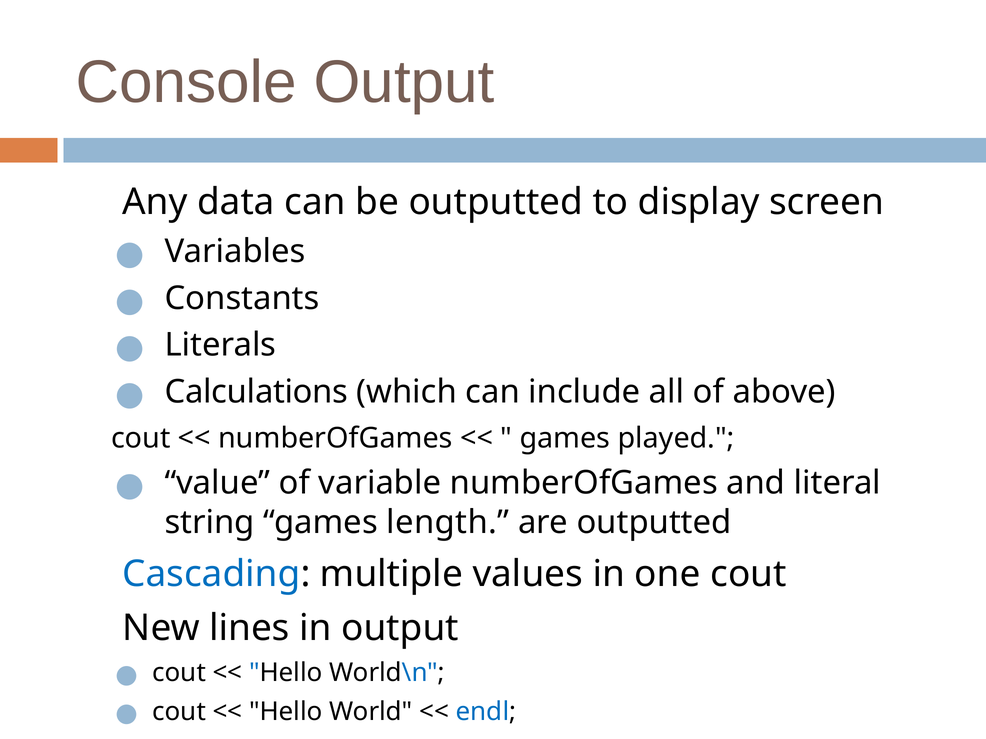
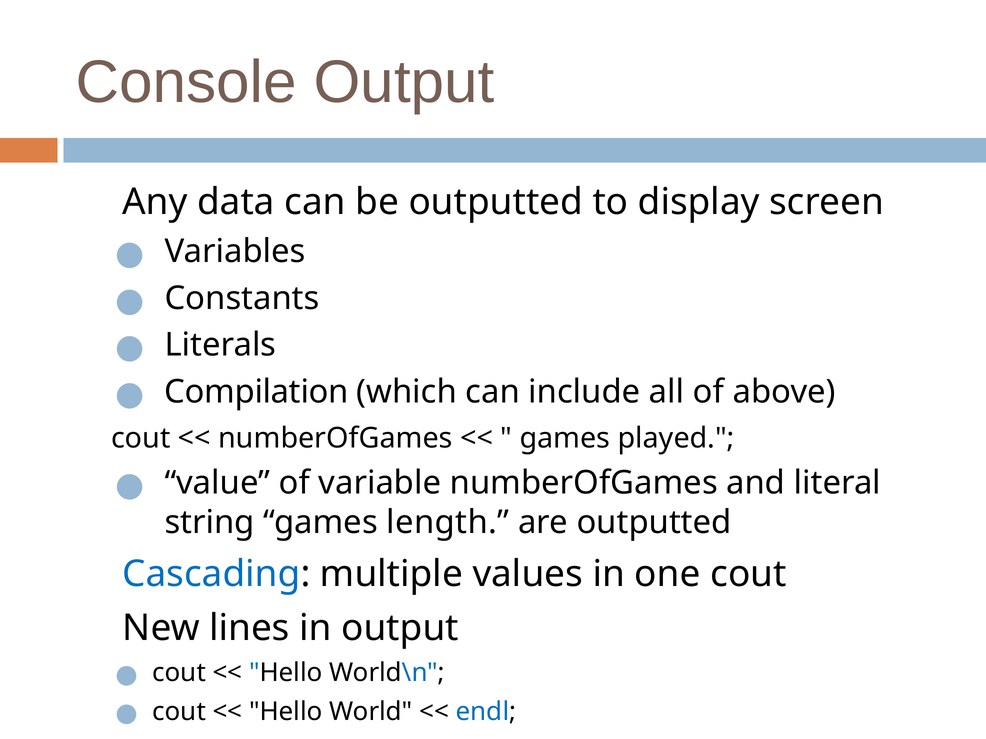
Calculations: Calculations -> Compilation (256, 392)
